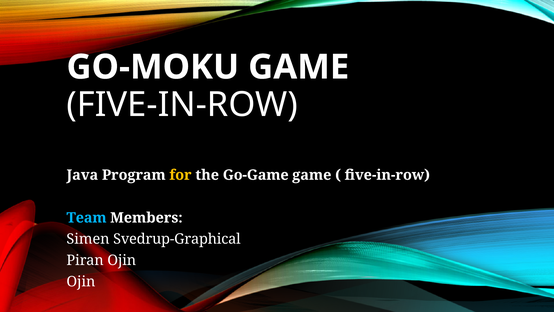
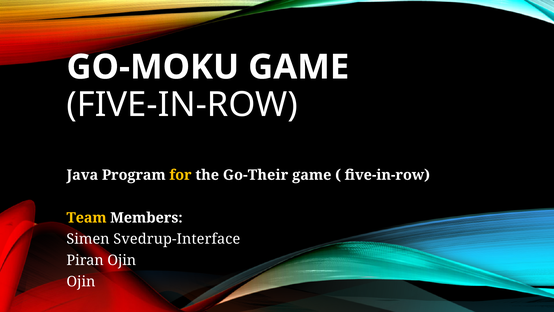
Go-Game: Go-Game -> Go-Their (256, 175)
Team colour: light blue -> yellow (87, 218)
Svedrup-Graphical: Svedrup-Graphical -> Svedrup-Interface (177, 239)
